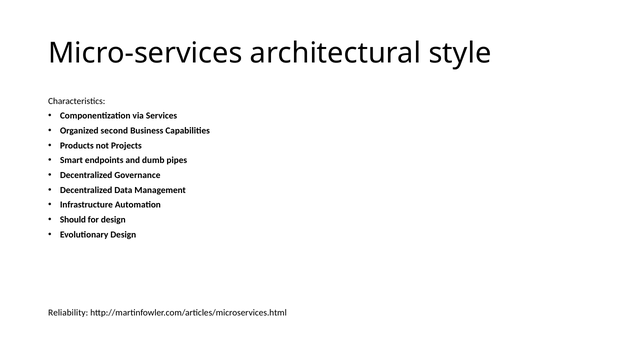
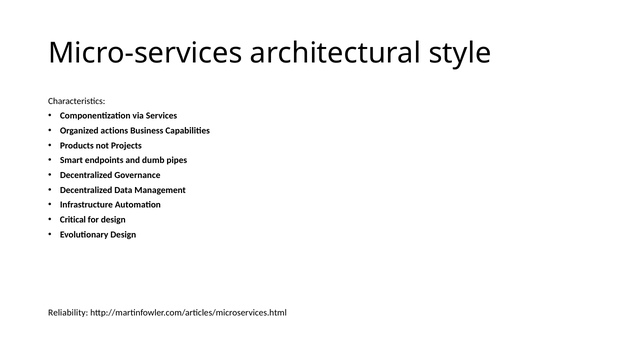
second: second -> actions (114, 131)
Should: Should -> Critical (73, 220)
